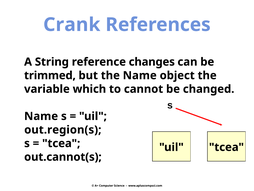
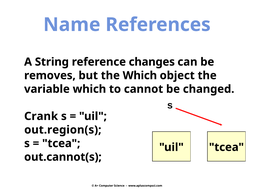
Crank: Crank -> Name (72, 25)
trimmed: trimmed -> removes (50, 75)
the Name: Name -> Which (140, 75)
Name: Name -> Crank (41, 116)
